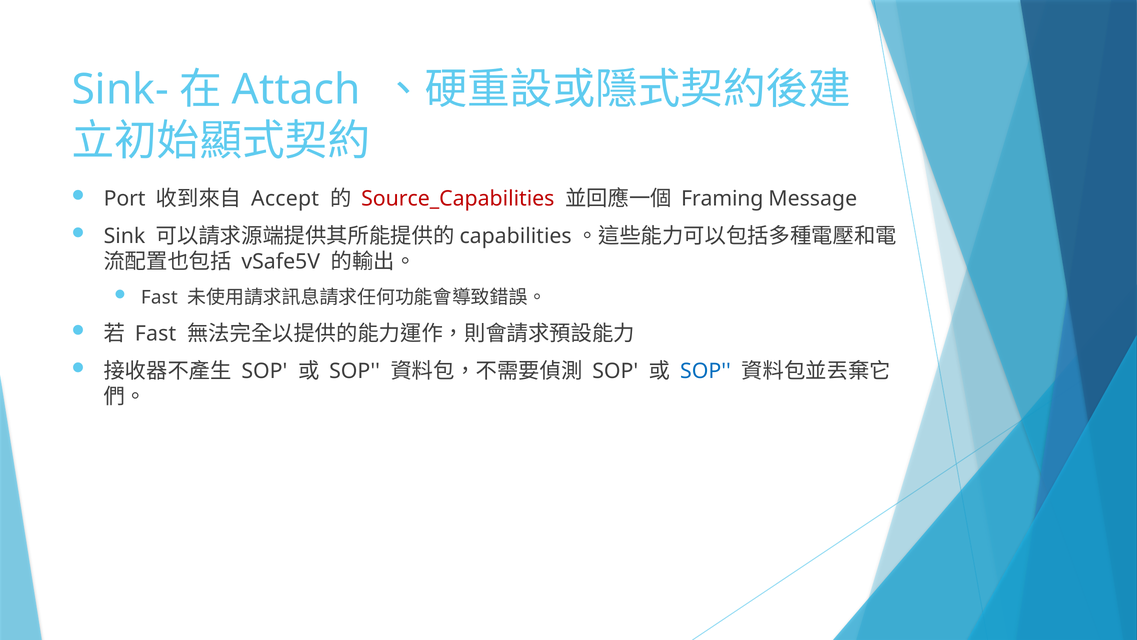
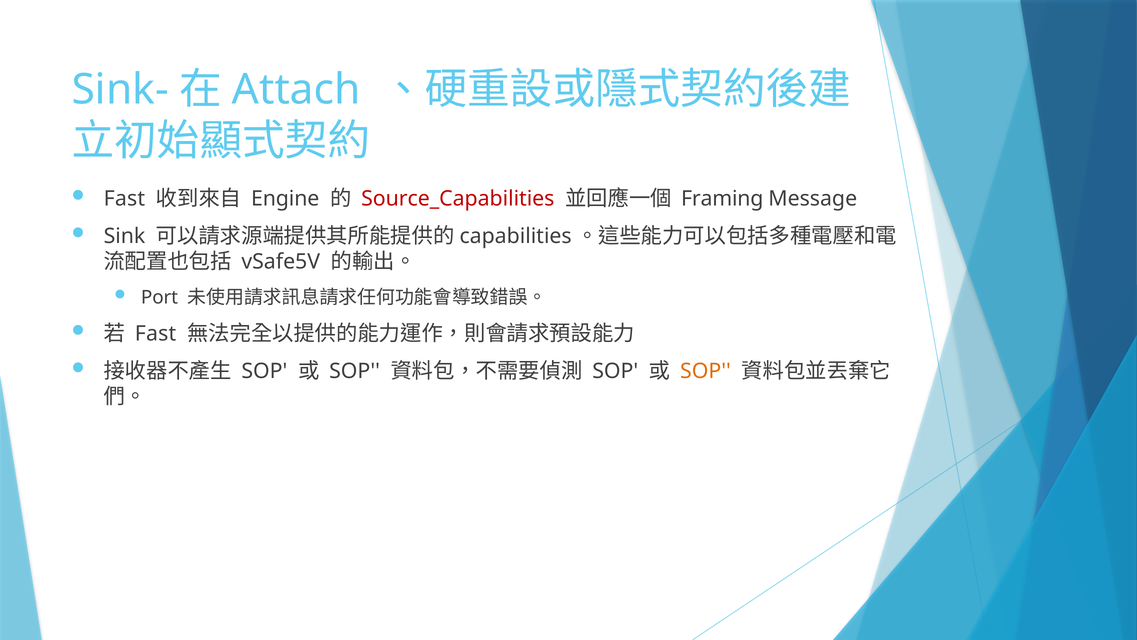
Port: Port -> Fast (124, 199)
Accept: Accept -> Engine (285, 199)
Fast: Fast -> Port (160, 297)
SOP colour: blue -> orange (705, 371)
